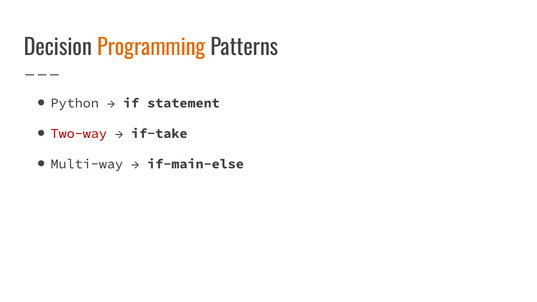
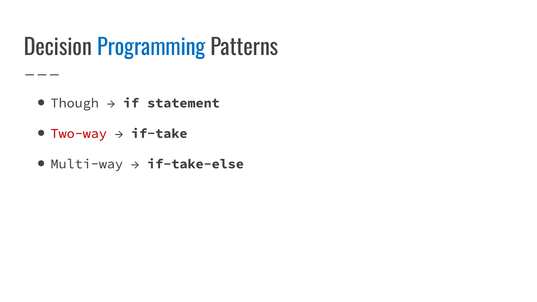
Programming colour: orange -> blue (151, 48)
Python: Python -> Though (75, 103)
if-main-else: if-main-else -> if-take-else (196, 164)
